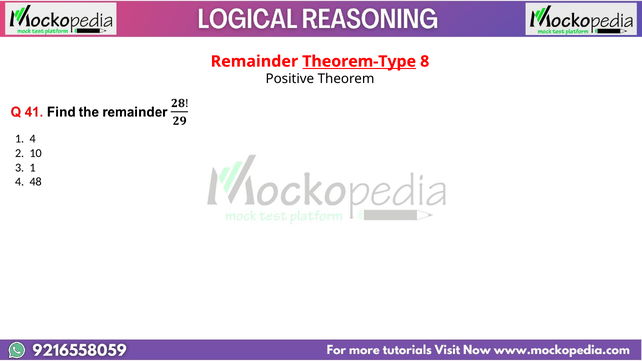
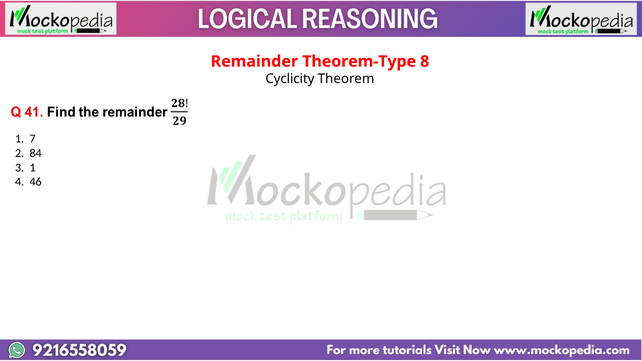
Theorem-Type underline: present -> none (359, 61)
Positive: Positive -> Cyclicity (290, 79)
4: 4 -> 7 (33, 139)
10: 10 -> 84 (36, 153)
48: 48 -> 46 (36, 182)
